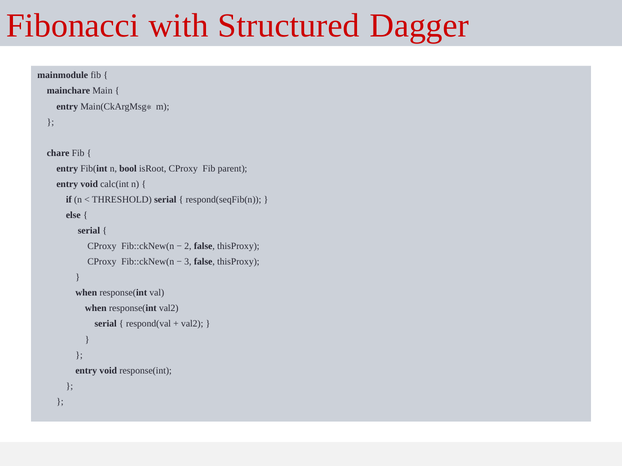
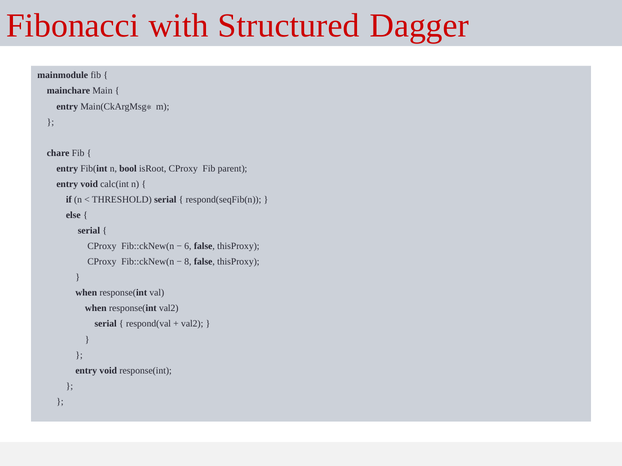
2: 2 -> 6 (188, 246)
3: 3 -> 8 (188, 262)
